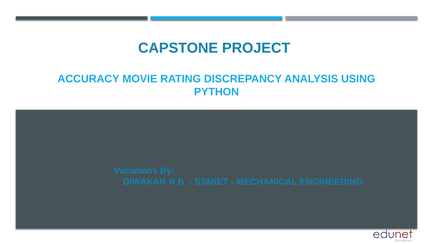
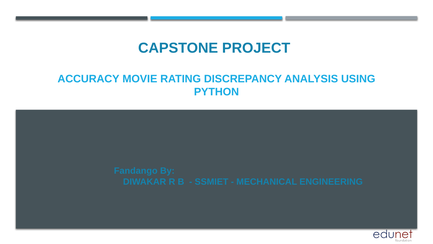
Variations: Variations -> Fandango (136, 171)
